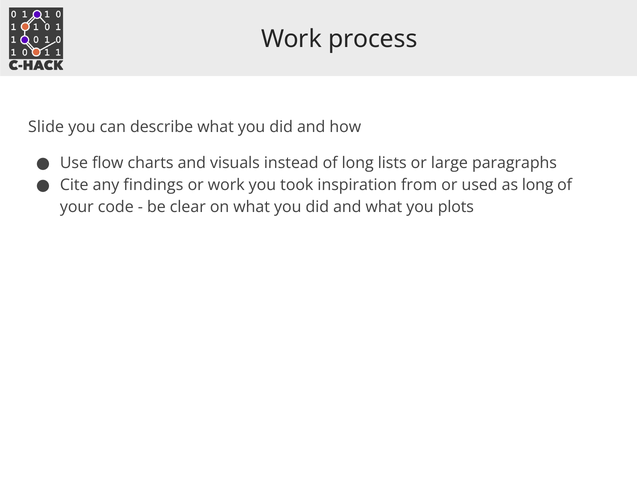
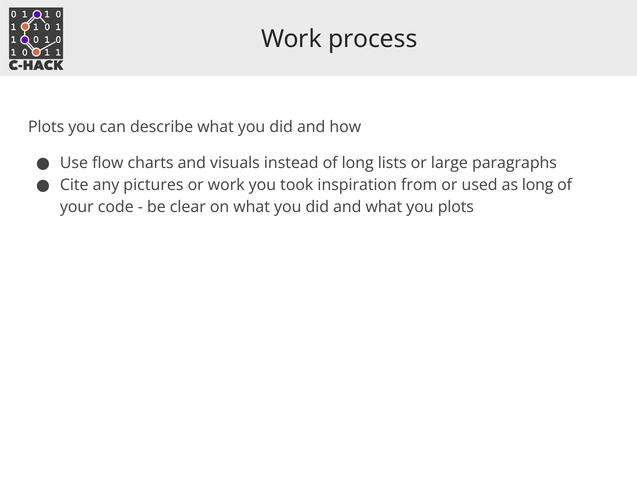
Slide: Slide -> Plots (46, 127)
findings: findings -> pictures (153, 185)
